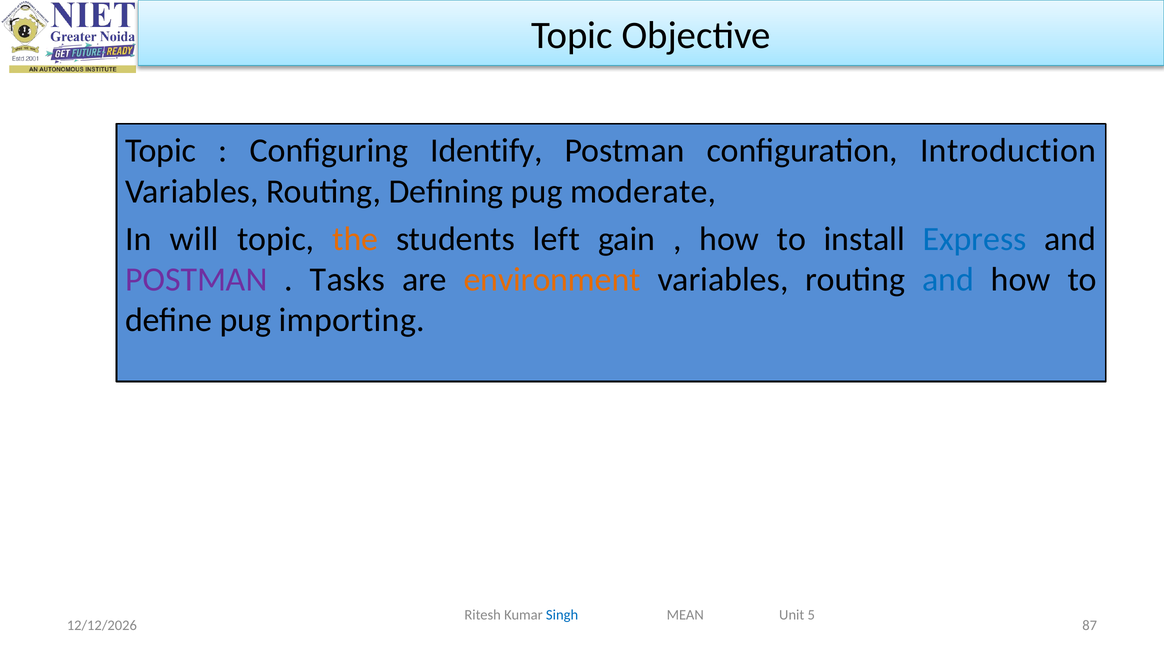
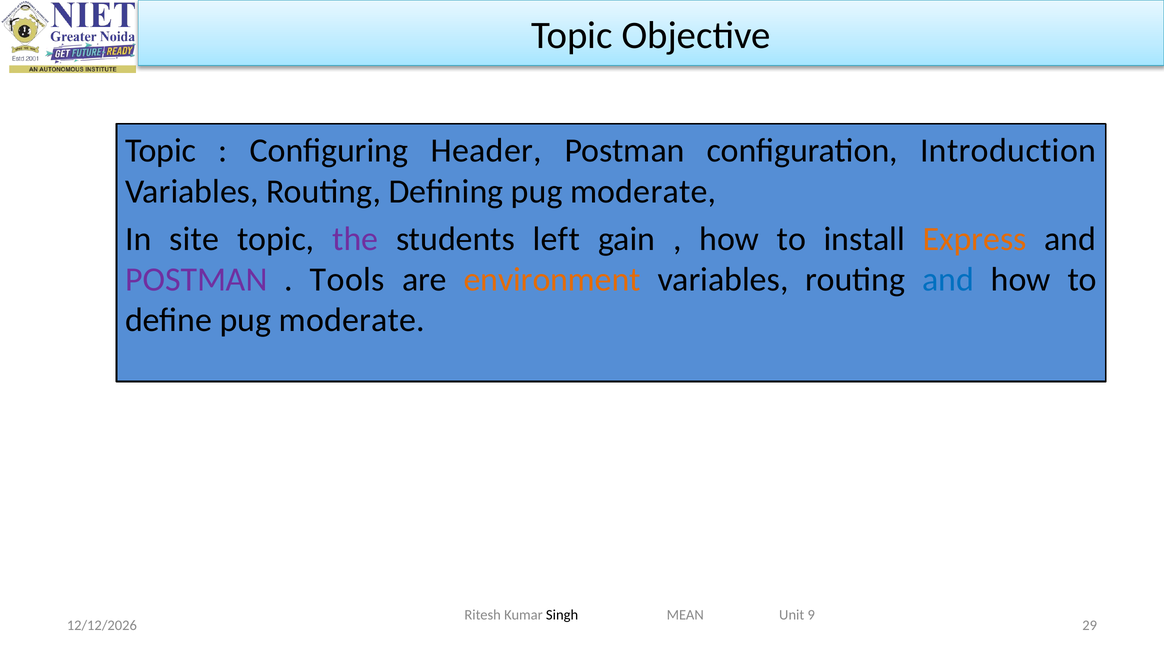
Identify: Identify -> Header (486, 151)
will: will -> site (194, 239)
the colour: orange -> purple (355, 239)
Express colour: blue -> orange (975, 239)
Tasks: Tasks -> Tools (347, 279)
define pug importing: importing -> moderate (352, 320)
Singh colour: blue -> black (562, 615)
5: 5 -> 9 (811, 615)
87: 87 -> 29 (1090, 625)
